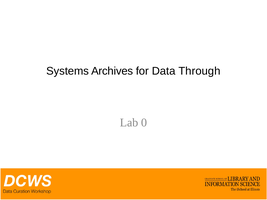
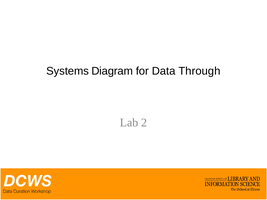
Archives: Archives -> Diagram (112, 71)
0: 0 -> 2 (144, 123)
